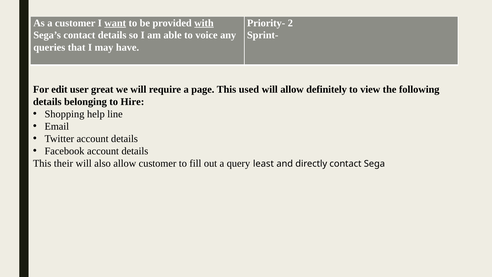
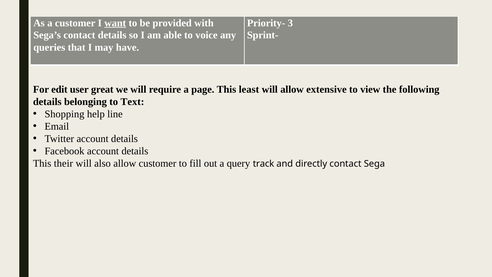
with underline: present -> none (204, 23)
2: 2 -> 3 (290, 23)
used: used -> least (249, 89)
definitely: definitely -> extensive (326, 89)
Hire: Hire -> Text (132, 102)
least: least -> track (264, 164)
